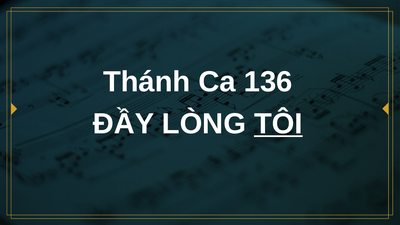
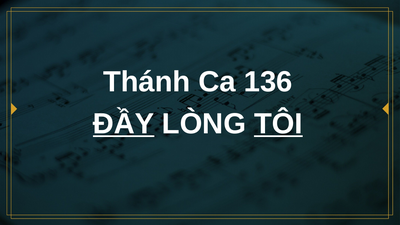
ĐẦY underline: none -> present (124, 124)
